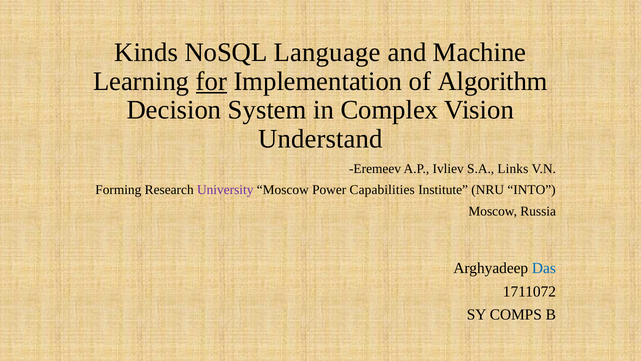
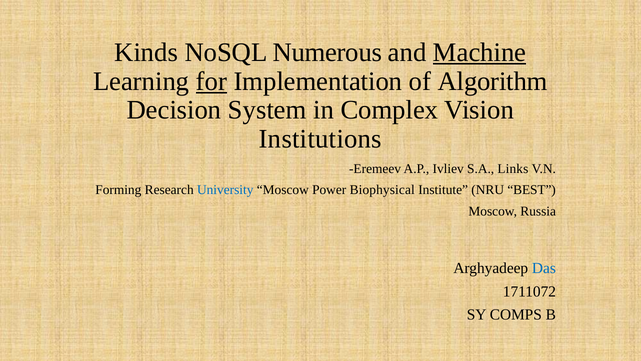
Language: Language -> Numerous (327, 52)
Machine underline: none -> present (480, 52)
Understand: Understand -> Institutions (320, 139)
University colour: purple -> blue (225, 190)
Capabilities: Capabilities -> Biophysical (382, 190)
INTO: INTO -> BEST (532, 190)
